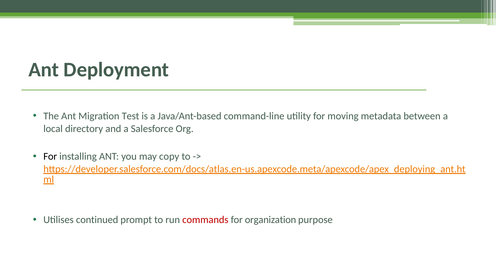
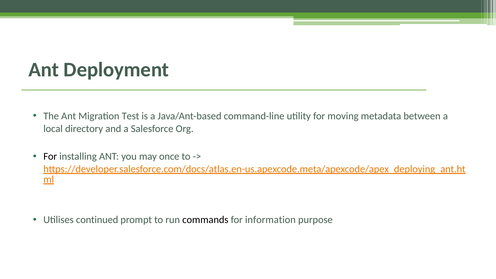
copy: copy -> once (169, 157)
commands colour: red -> black (205, 220)
organization: organization -> information (270, 220)
